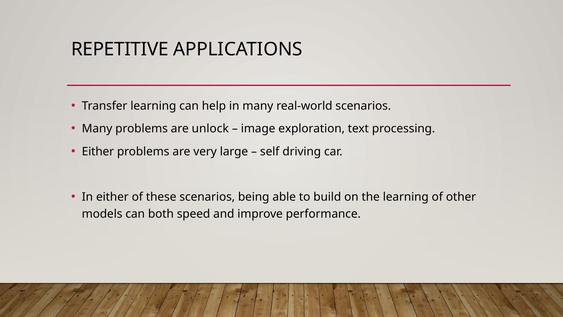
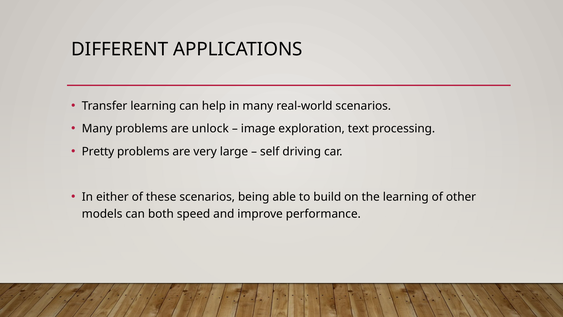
REPETITIVE: REPETITIVE -> DIFFERENT (120, 49)
Either: Either -> Pretty (98, 151)
